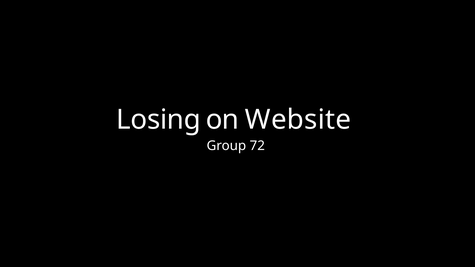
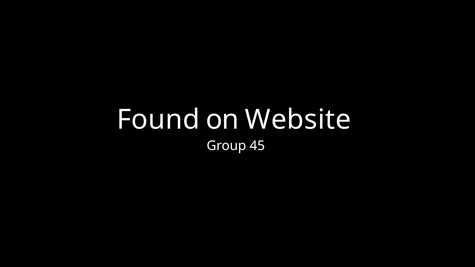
Losing: Losing -> Found (158, 120)
72: 72 -> 45 (257, 146)
